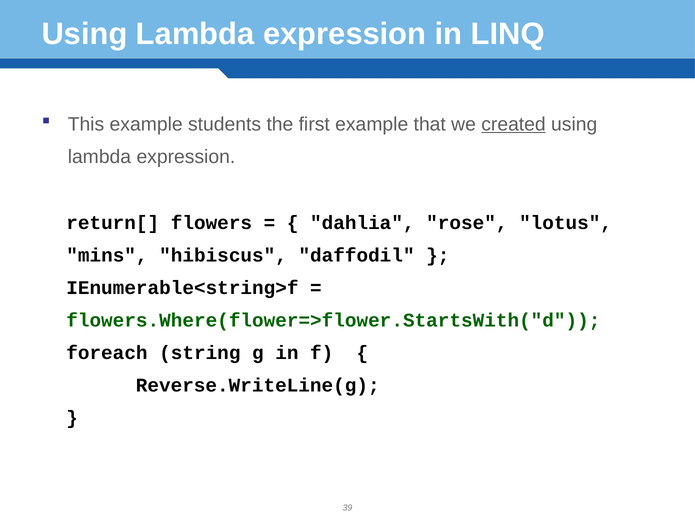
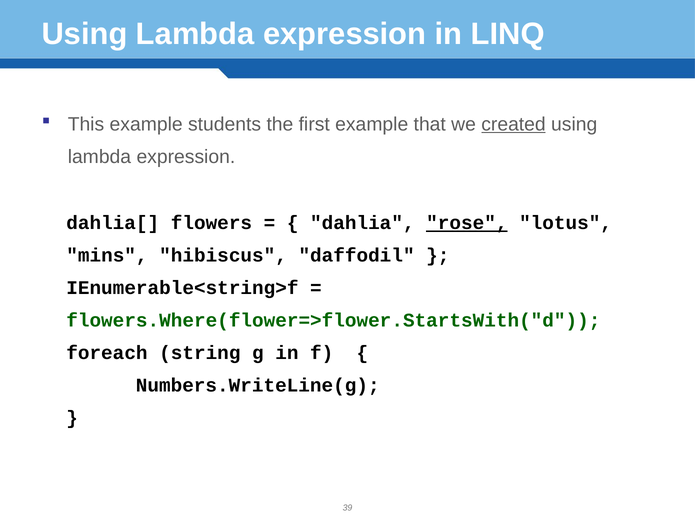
return[: return[ -> dahlia[ (113, 223)
rose underline: none -> present (467, 223)
Reverse.WriteLine(g: Reverse.WriteLine(g -> Numbers.WriteLine(g (258, 385)
